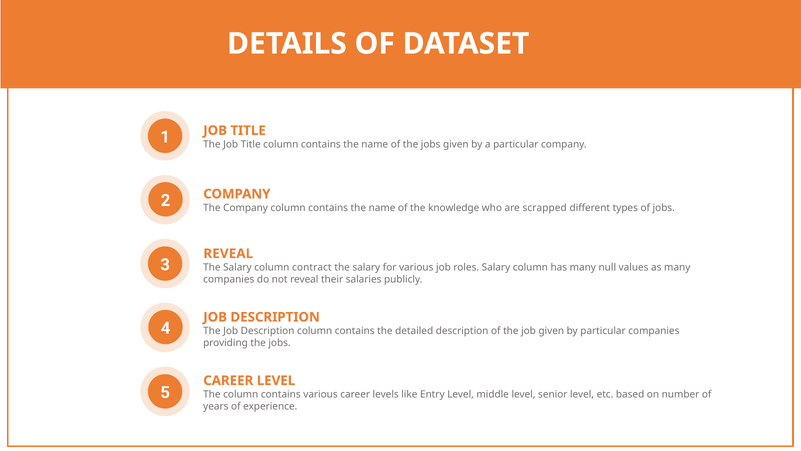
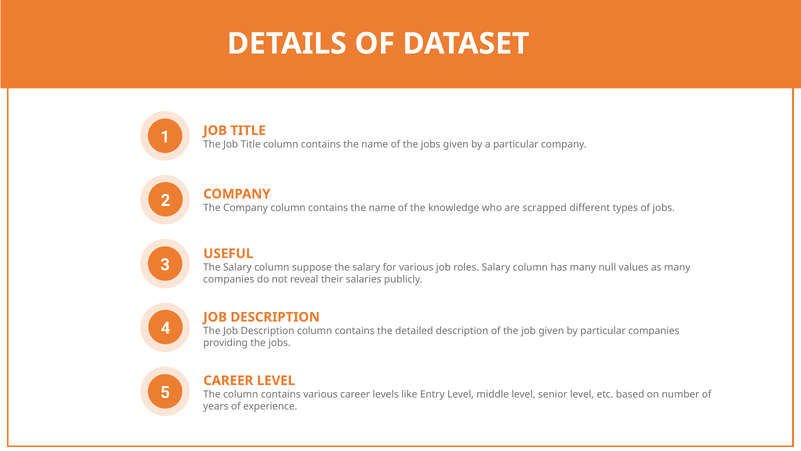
REVEAL: REVEAL -> USEFUL (228, 253)
contract: contract -> suppose (312, 267)
